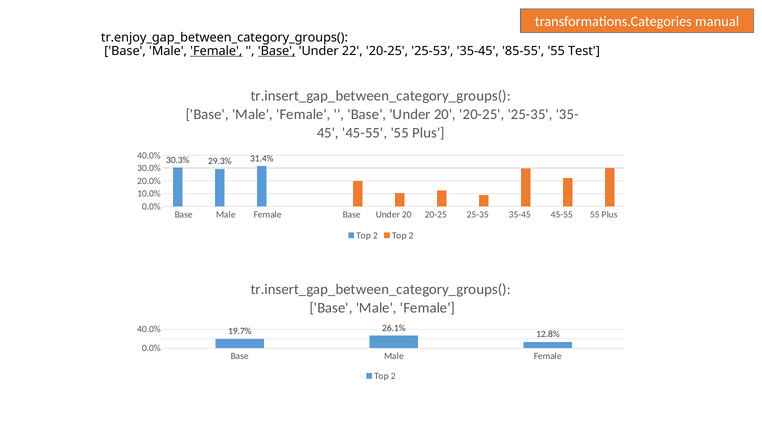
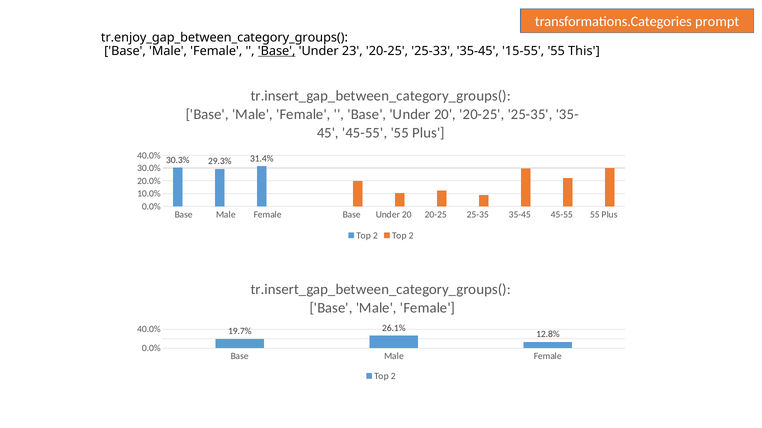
manual: manual -> prompt (717, 22)
Female underline: present -> none (216, 51)
22: 22 -> 23 (352, 51)
25-53: 25-53 -> 25-33 (432, 51)
85-55: 85-55 -> 15-55 (523, 51)
Test: Test -> This (584, 51)
